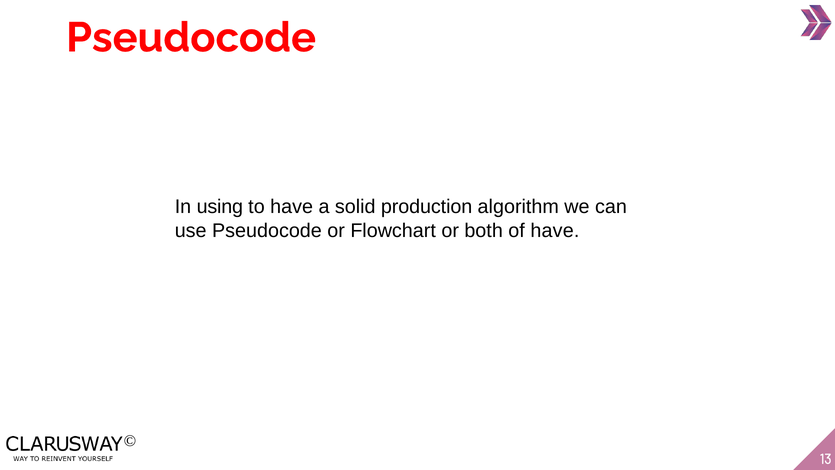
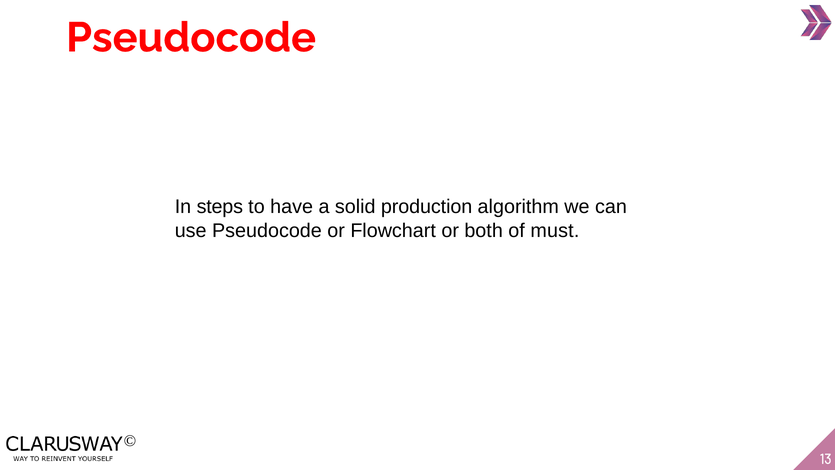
using: using -> steps (220, 207)
of have: have -> must (555, 230)
